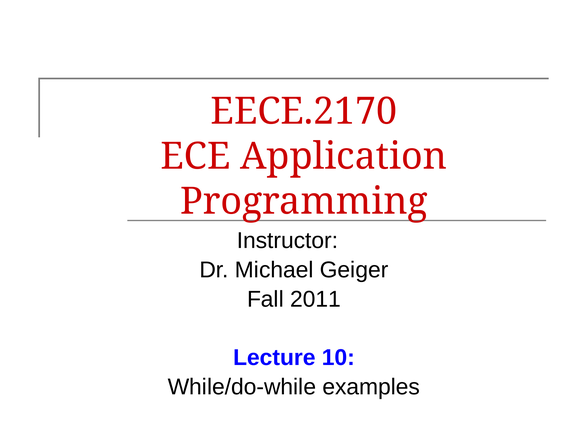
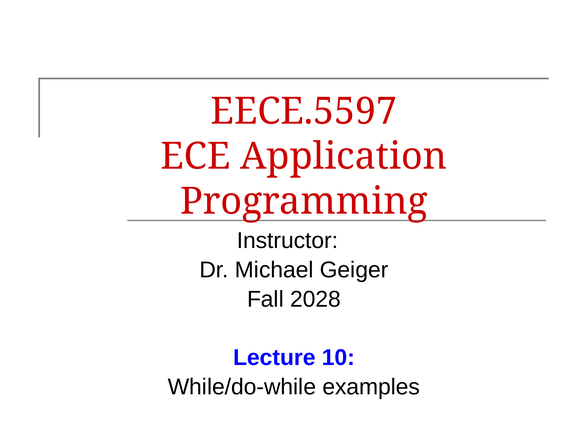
EECE.2170: EECE.2170 -> EECE.5597 (304, 111)
2011: 2011 -> 2028 (316, 299)
